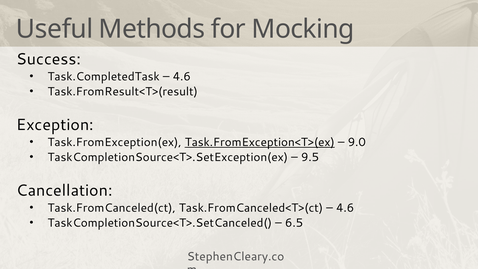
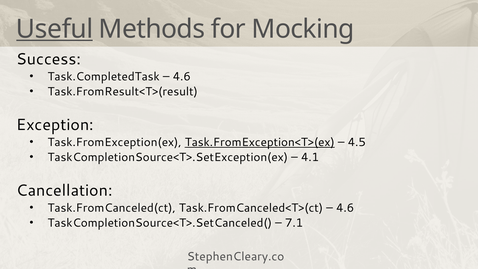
Useful underline: none -> present (55, 29)
9.0: 9.0 -> 4.5 (357, 142)
9.5: 9.5 -> 4.1 (310, 157)
6.5: 6.5 -> 7.1 (294, 223)
